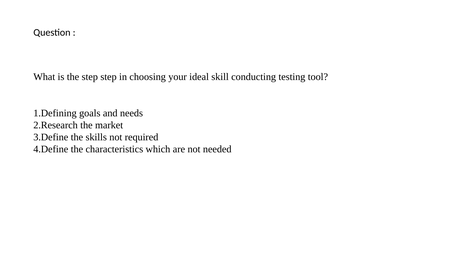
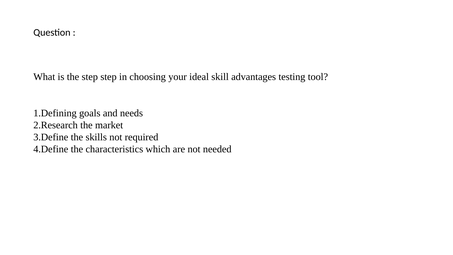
conducting: conducting -> advantages (254, 77)
